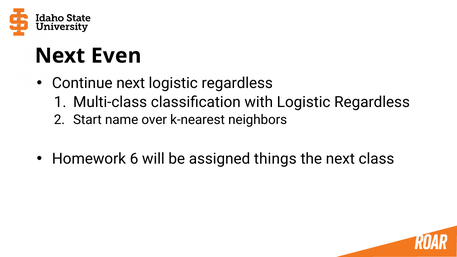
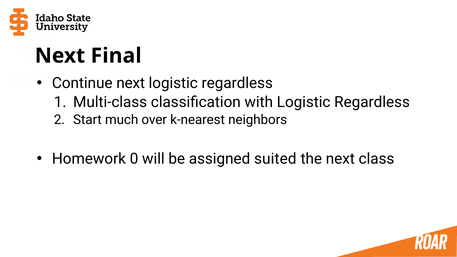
Even: Even -> Final (116, 56)
name: name -> much (122, 120)
6: 6 -> 0 (134, 159)
things: things -> suited (275, 159)
